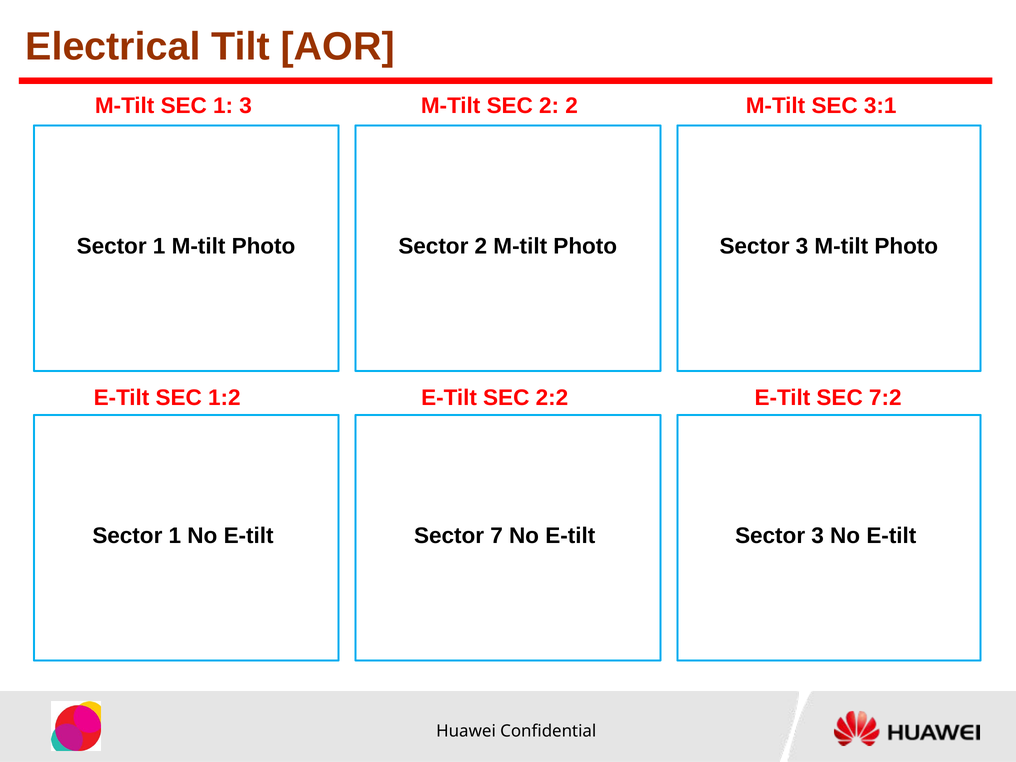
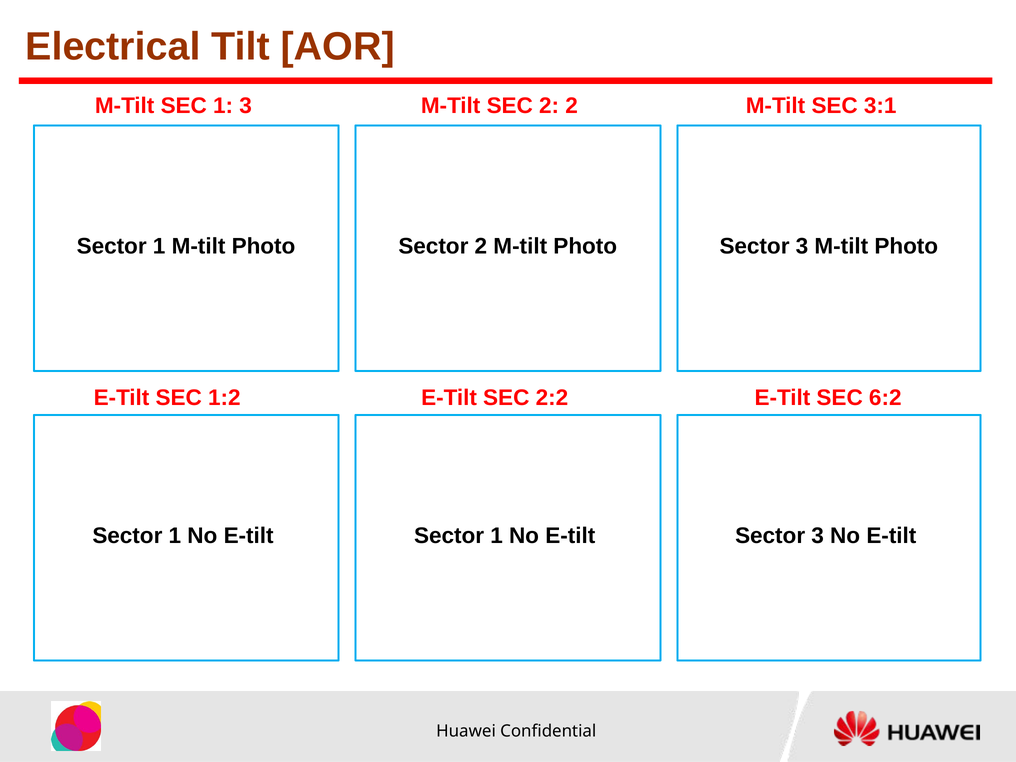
7:2: 7:2 -> 6:2 (885, 398)
7: 7 -> 1 (497, 536)
